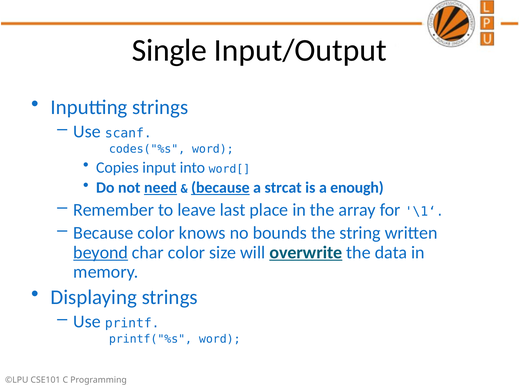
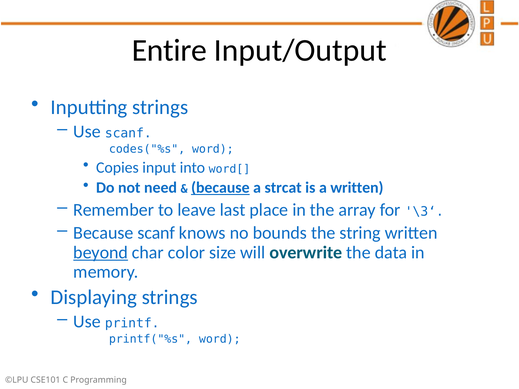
Single: Single -> Entire (169, 50)
need underline: present -> none (161, 188)
a enough: enough -> written (357, 188)
\1‘: \1‘ -> \3‘ (424, 212)
Because color: color -> scanf (156, 233)
overwrite underline: present -> none (306, 253)
